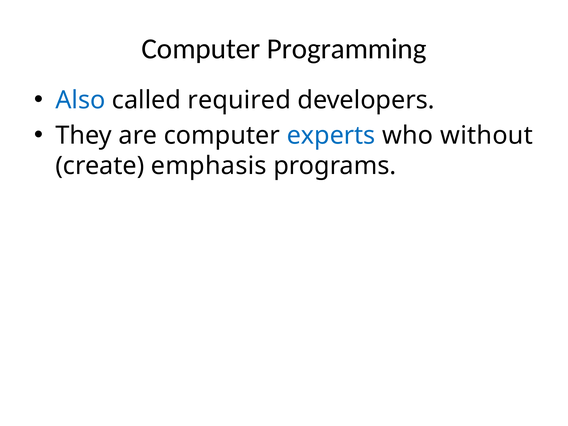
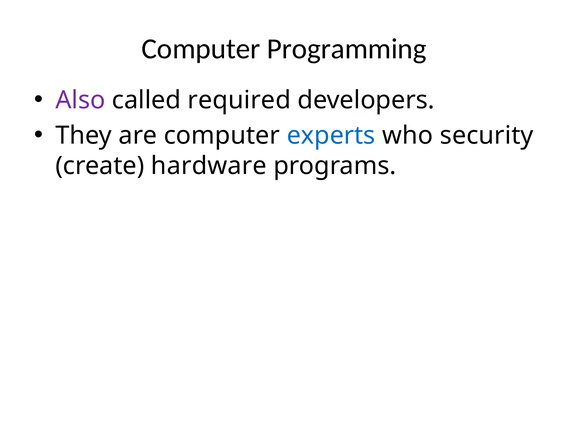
Also colour: blue -> purple (80, 100)
without: without -> security (487, 136)
emphasis: emphasis -> hardware (209, 166)
